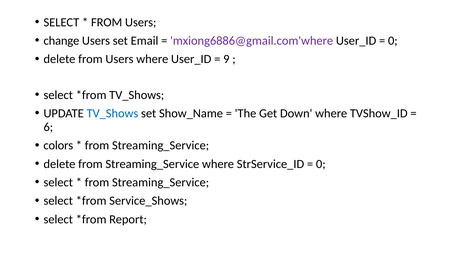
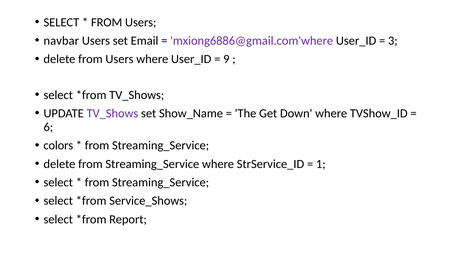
change: change -> navbar (61, 41)
0: 0 -> 3 (393, 41)
TV_Shows colour: blue -> purple (112, 113)
0: 0 -> 1 (321, 164)
